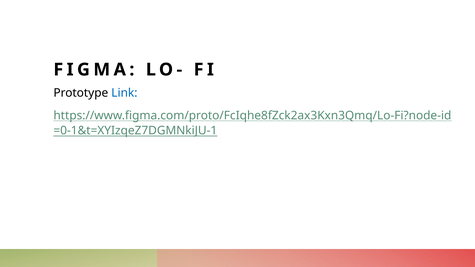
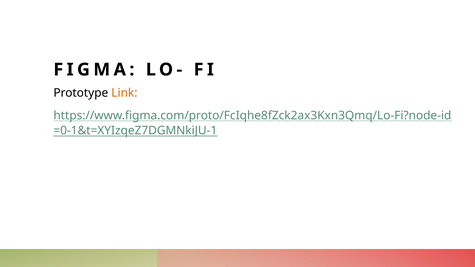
Link colour: blue -> orange (124, 93)
